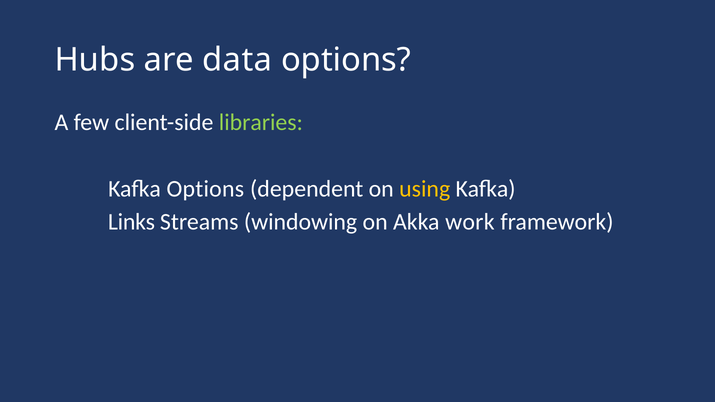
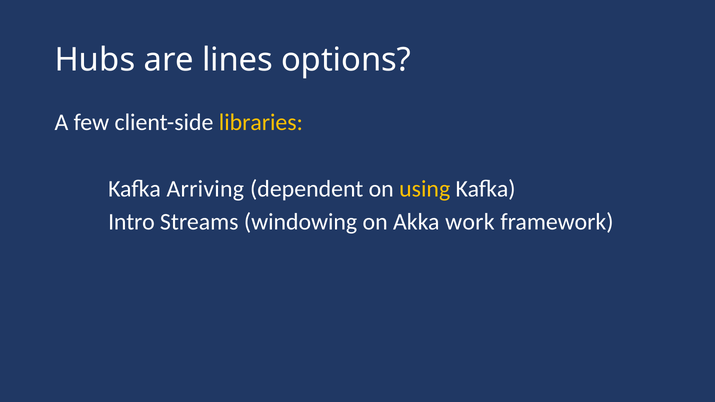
data: data -> lines (237, 60)
libraries colour: light green -> yellow (261, 122)
Kafka Options: Options -> Arriving (205, 189)
Links: Links -> Intro (131, 222)
